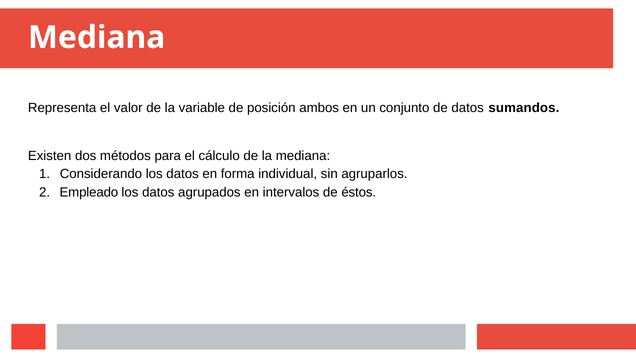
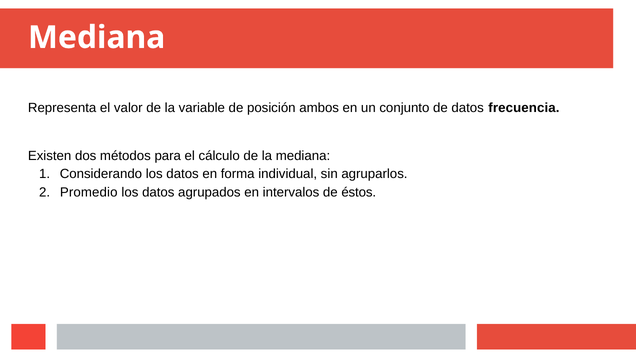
sumandos: sumandos -> frecuencia (524, 108)
Empleado: Empleado -> Promedio (89, 192)
